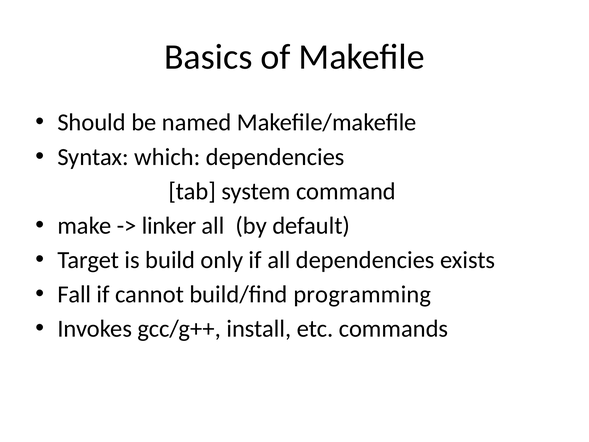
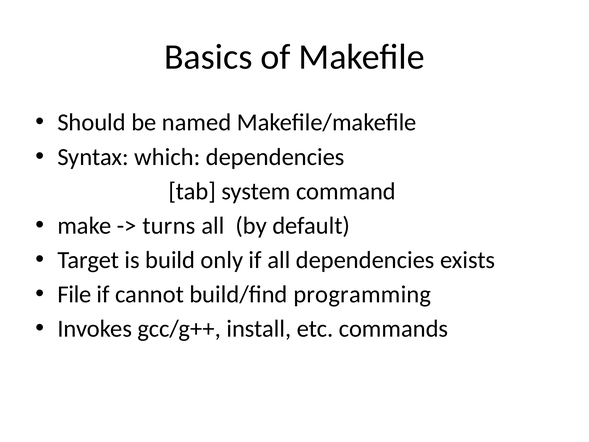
linker: linker -> turns (169, 226)
Fall: Fall -> File (74, 294)
